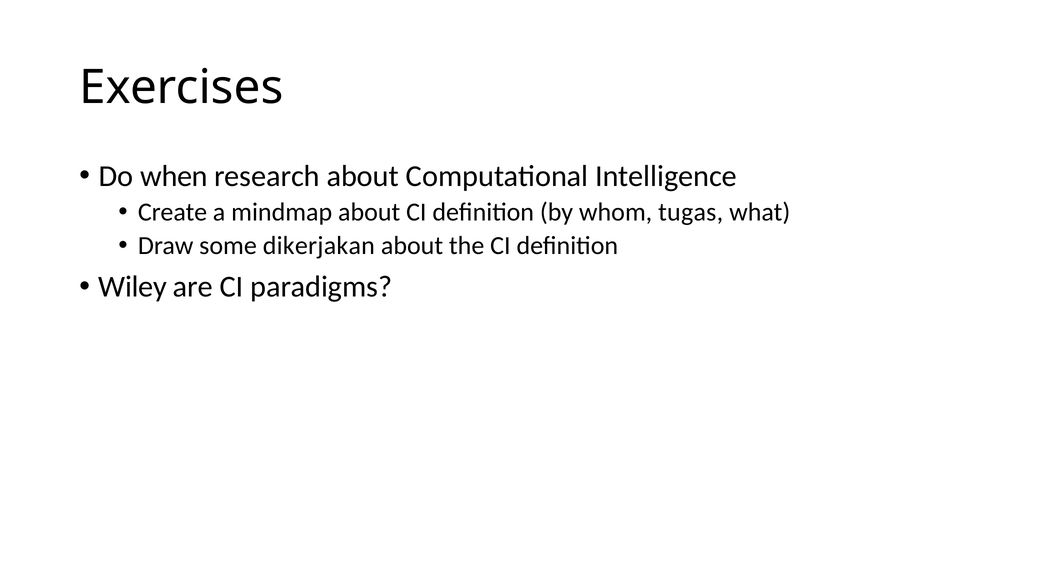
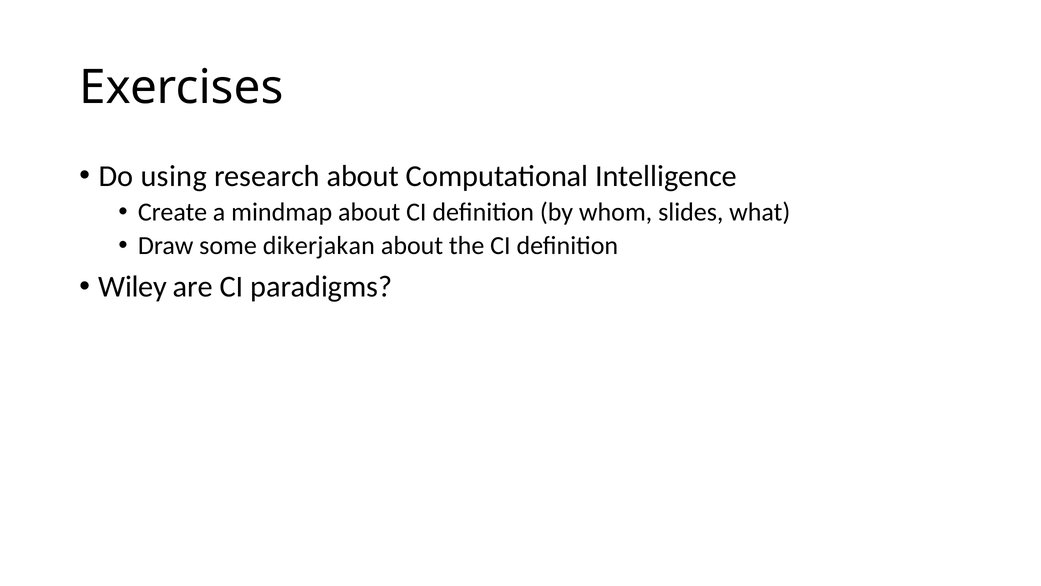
when: when -> using (174, 176)
tugas: tugas -> slides (691, 212)
